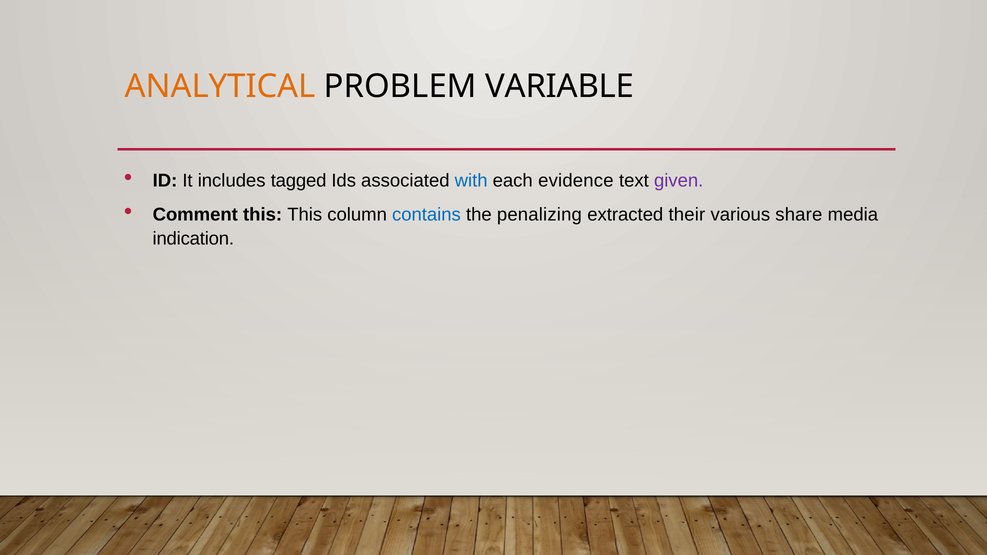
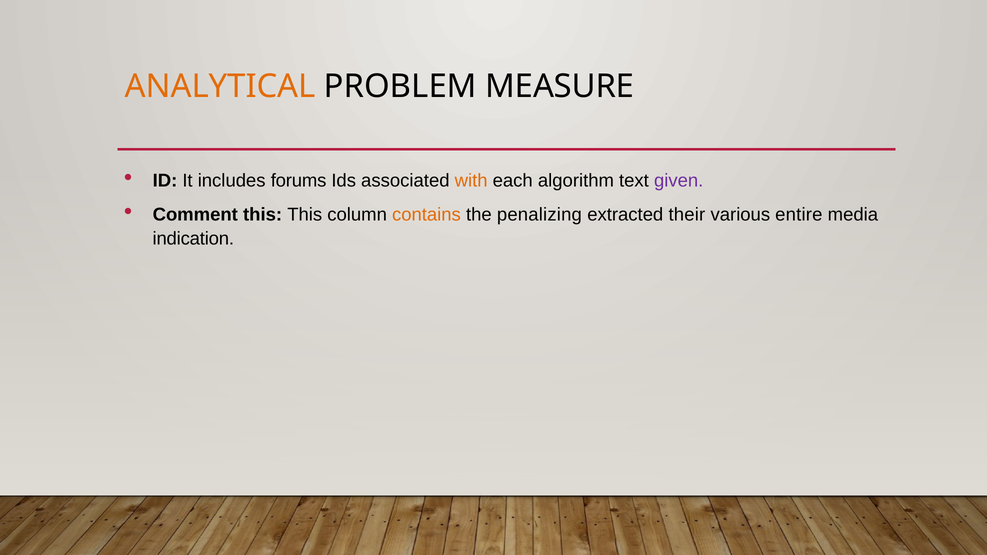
VARIABLE: VARIABLE -> MEASURE (560, 86)
tagged: tagged -> forums (299, 181)
with colour: blue -> orange (471, 181)
evidence: evidence -> algorithm (576, 181)
contains colour: blue -> orange (426, 215)
share: share -> entire (799, 215)
